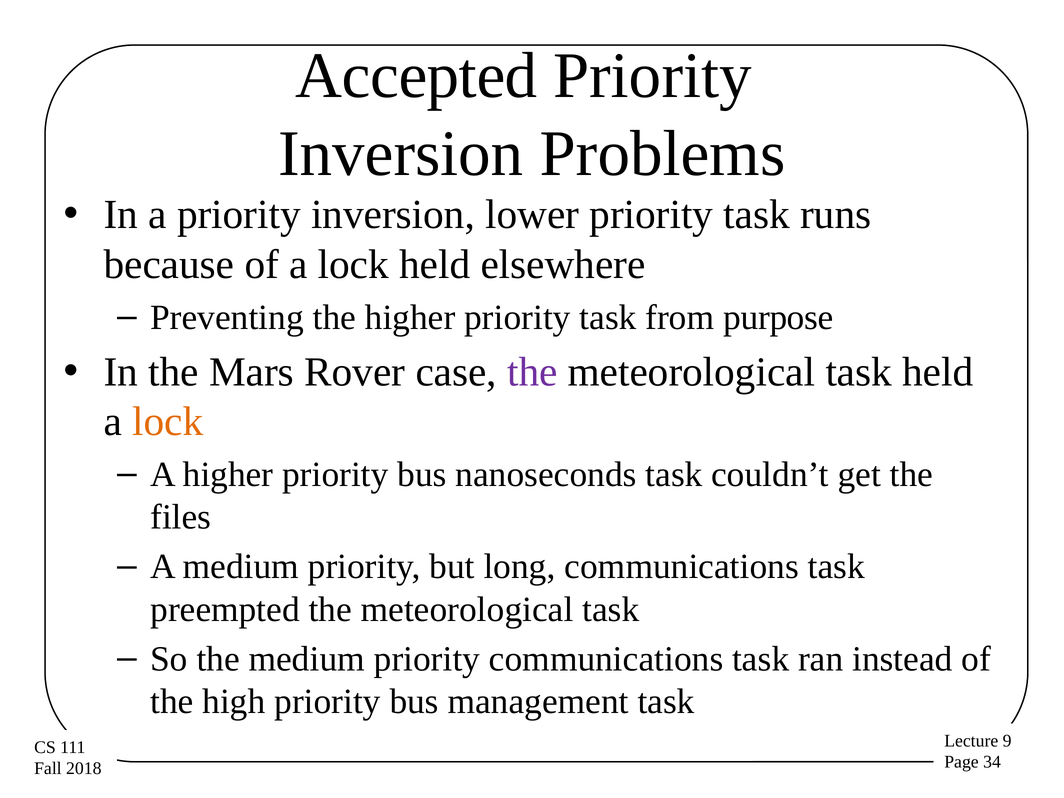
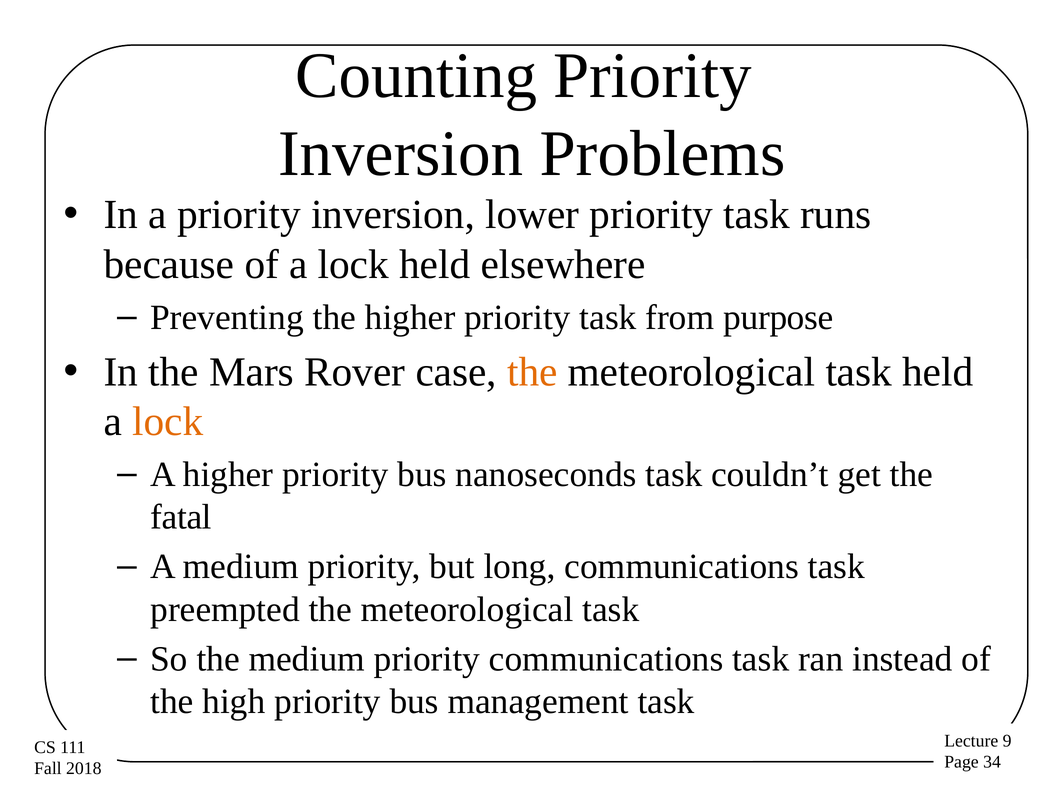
Accepted: Accepted -> Counting (416, 76)
the colour: purple -> orange (532, 372)
files: files -> fatal (181, 517)
